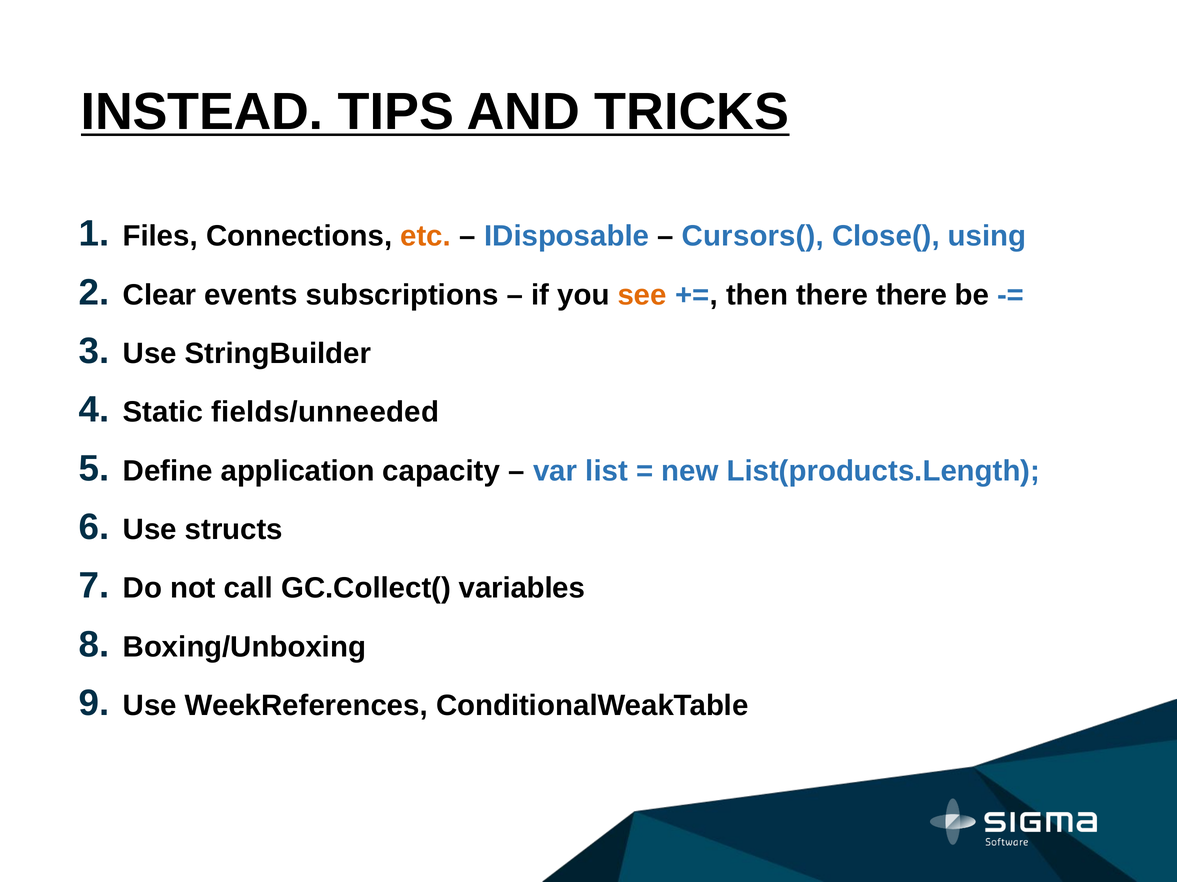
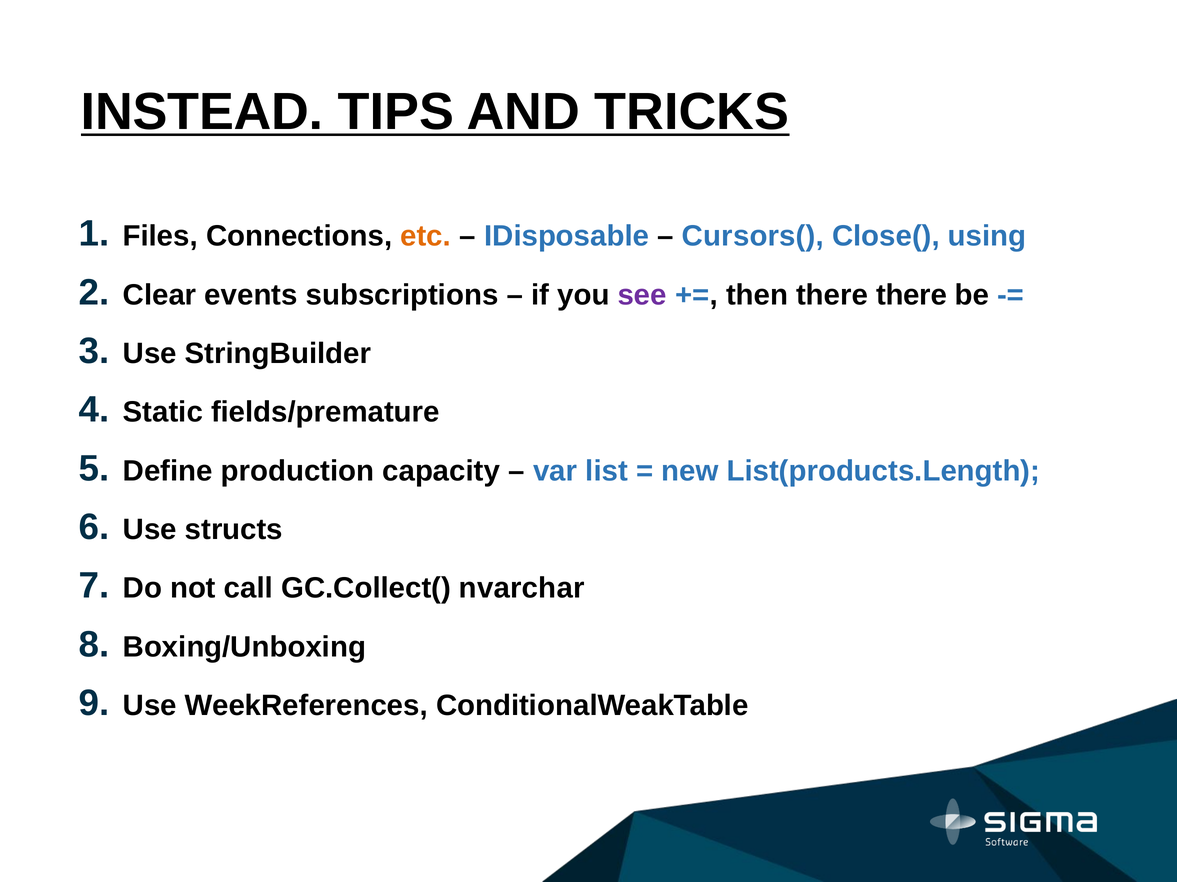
see colour: orange -> purple (642, 295)
fields/unneeded: fields/unneeded -> fields/premature (325, 413)
application: application -> production (298, 471)
variables: variables -> nvarchar (522, 589)
